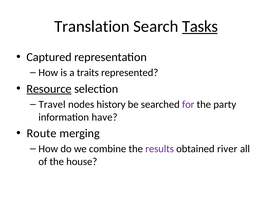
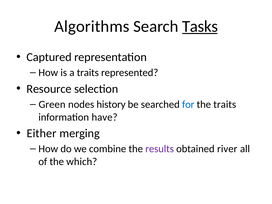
Translation: Translation -> Algorithms (92, 26)
Resource underline: present -> none (49, 89)
Travel: Travel -> Green (52, 104)
for colour: purple -> blue (188, 104)
the party: party -> traits (225, 104)
Route: Route -> Either (42, 133)
house: house -> which (82, 162)
